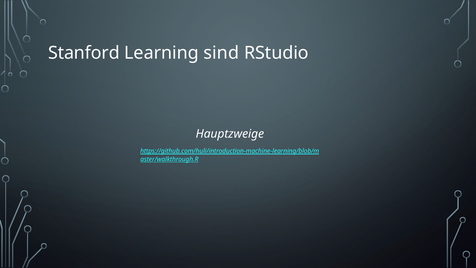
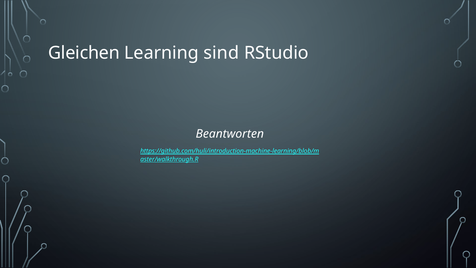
Stanford: Stanford -> Gleichen (84, 53)
Hauptzweige: Hauptzweige -> Beantworten (230, 134)
